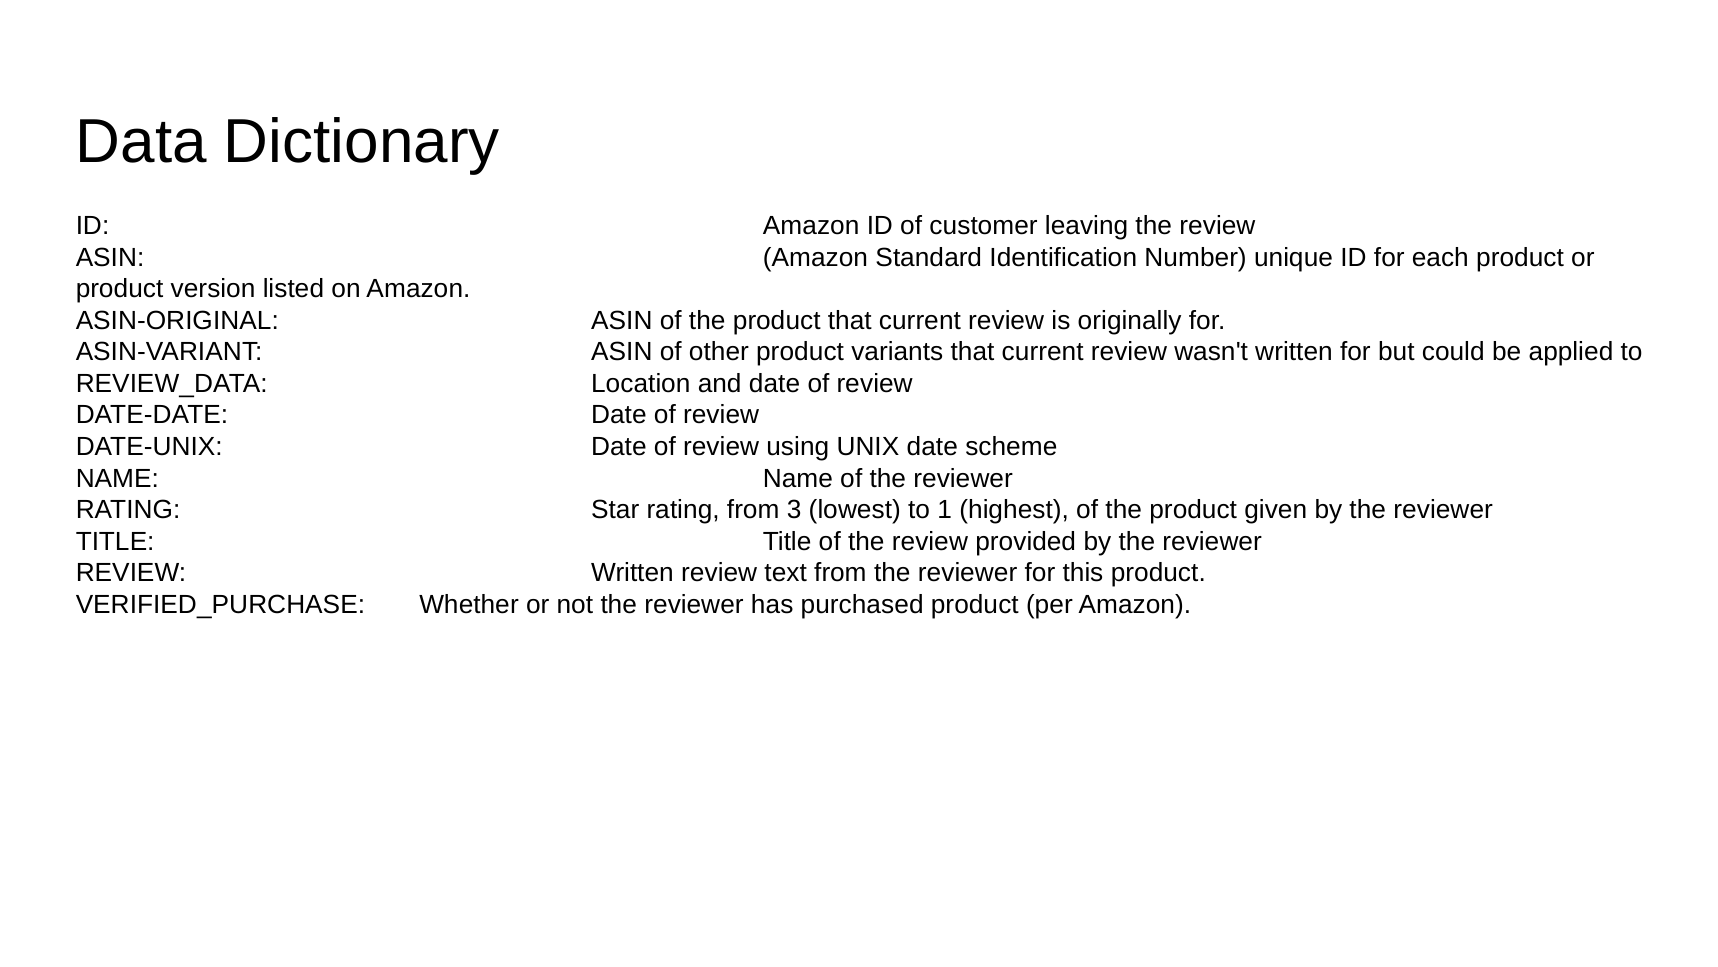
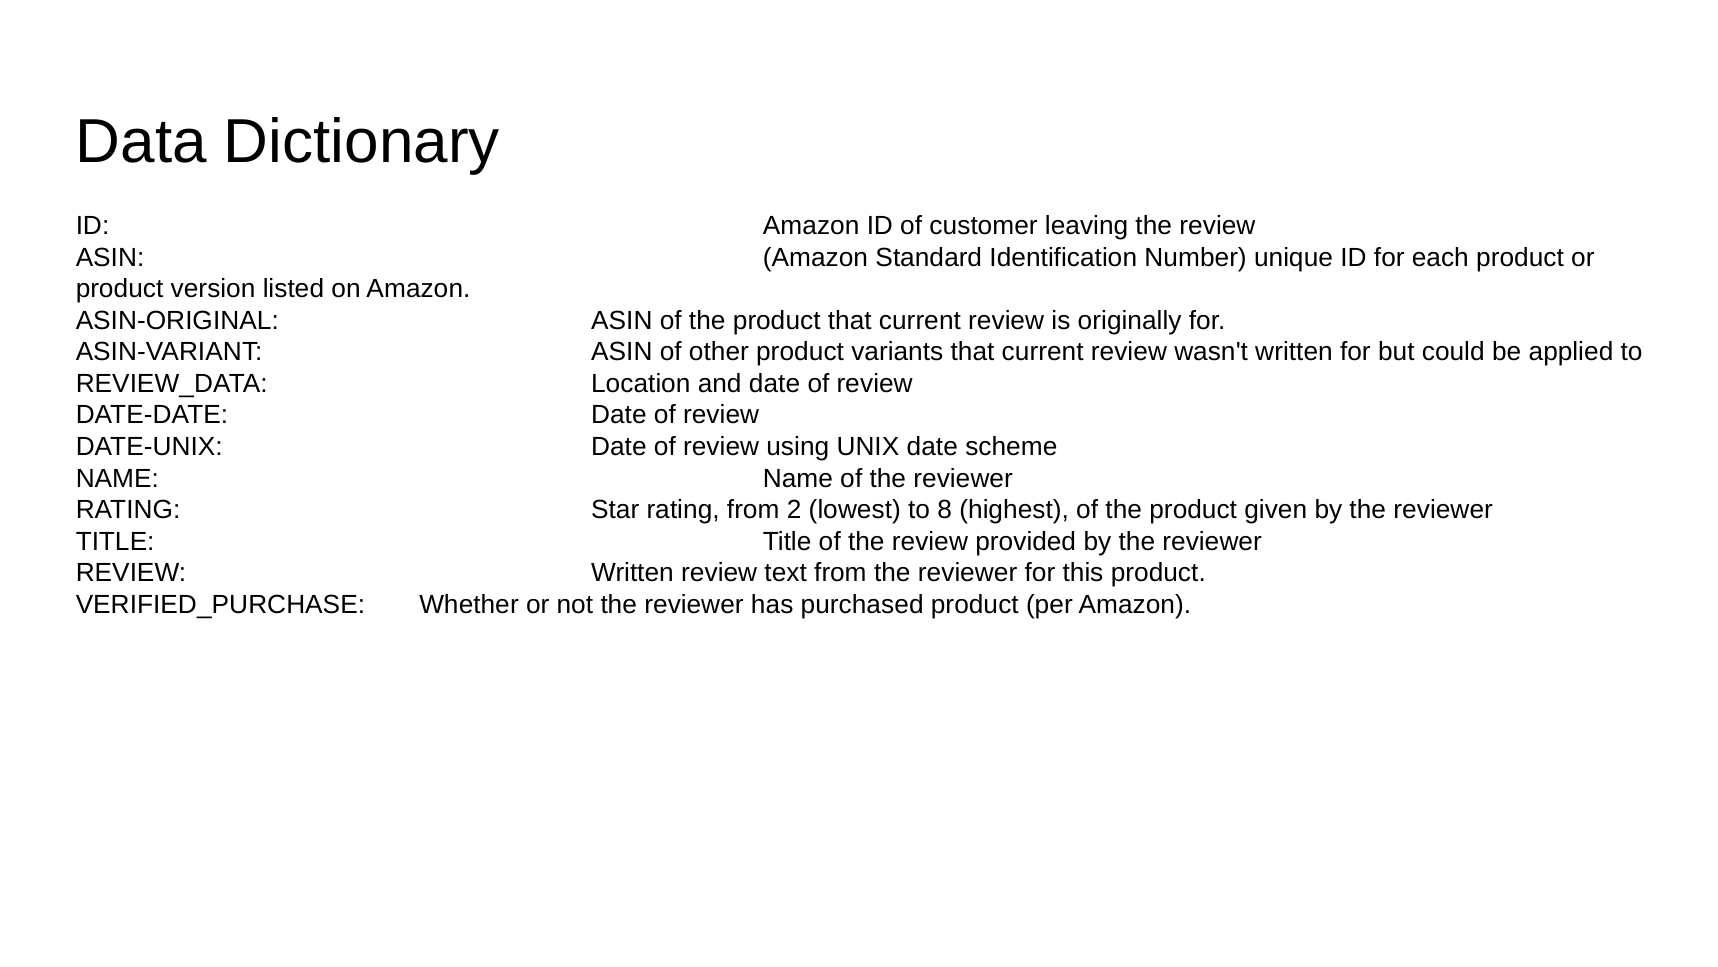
3: 3 -> 2 (794, 510)
1: 1 -> 8 (945, 510)
